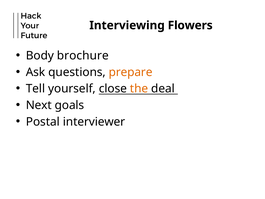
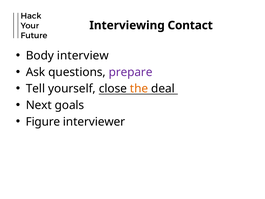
Flowers: Flowers -> Contact (190, 25)
brochure: brochure -> interview (83, 56)
prepare colour: orange -> purple (131, 72)
Postal: Postal -> Figure (43, 122)
